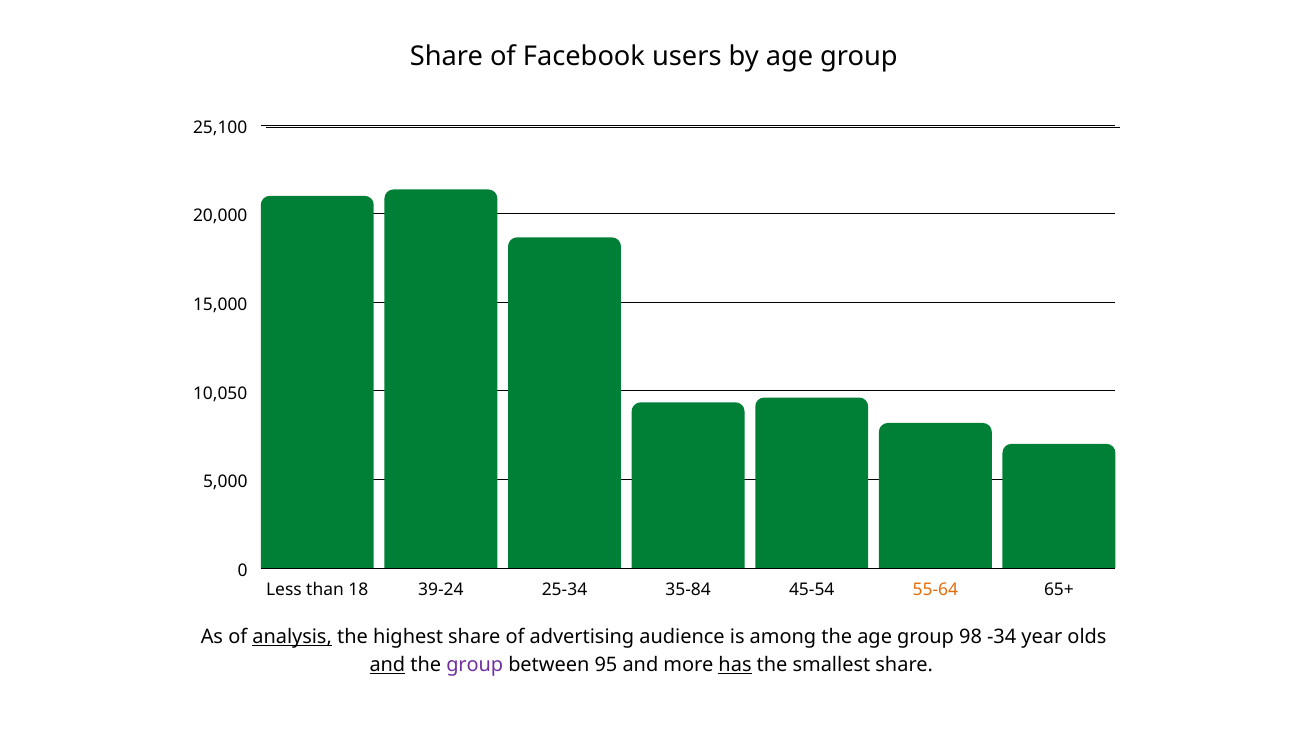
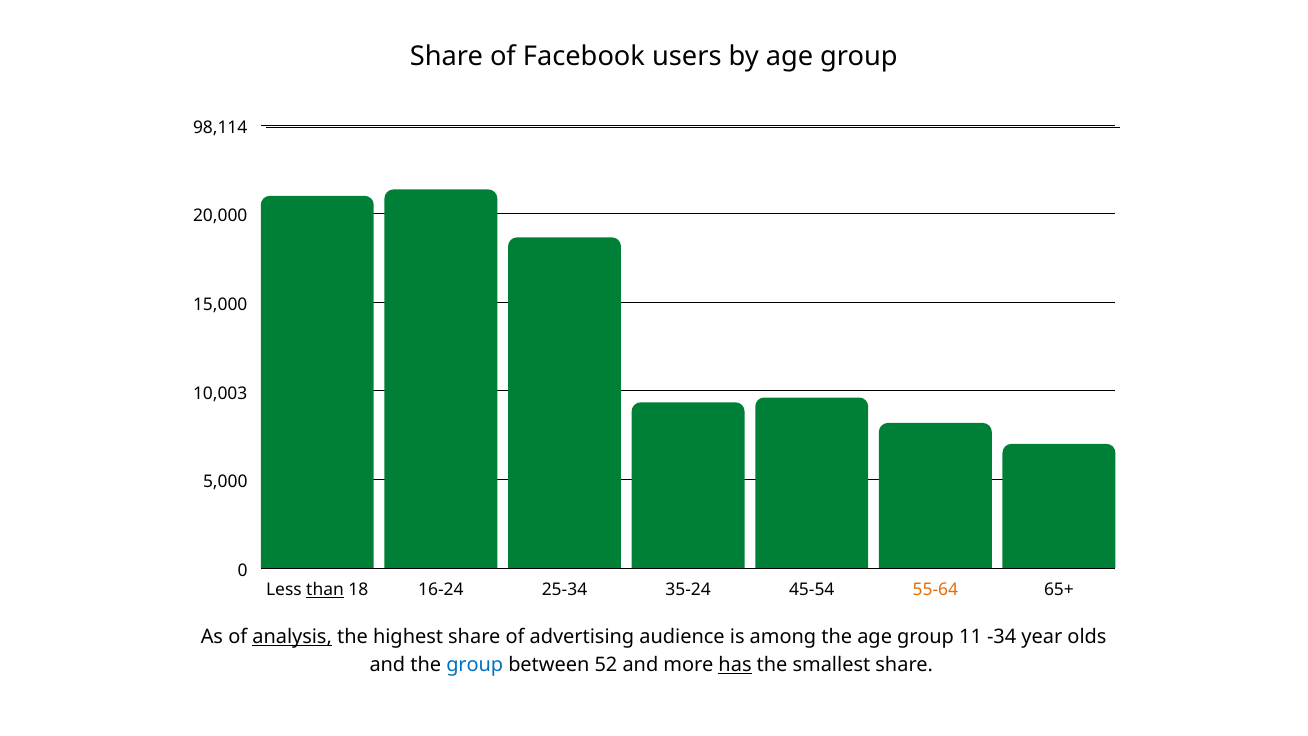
25,100: 25,100 -> 98,114 (220, 128)
10,050: 10,050 -> 10,003 (220, 393)
than underline: none -> present (325, 590)
39-24: 39-24 -> 16-24 (441, 590)
35-84: 35-84 -> 35-24 (688, 590)
98: 98 -> 11 (971, 637)
and underline: present -> none (387, 665)
group colour: purple -> blue (475, 665)
95: 95 -> 52 (606, 665)
